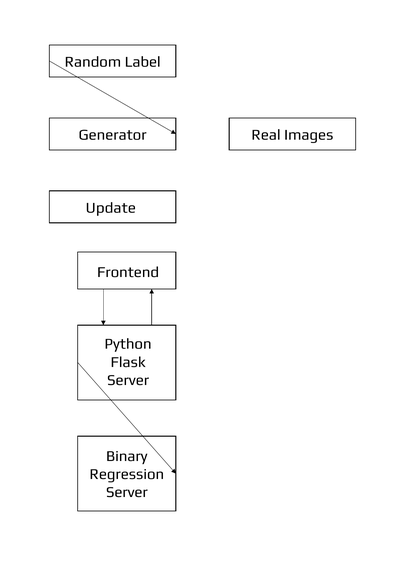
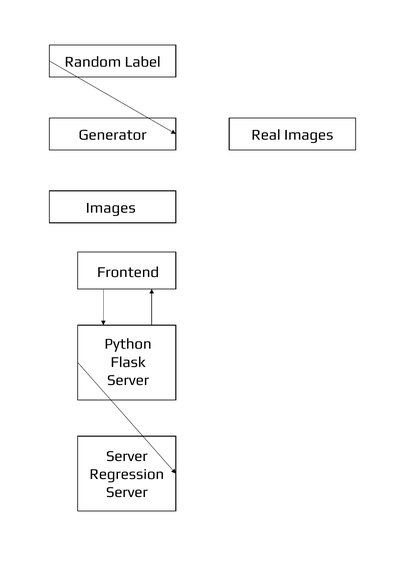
Update: Update -> Images (111, 208)
Binary: Binary -> Server (127, 456)
